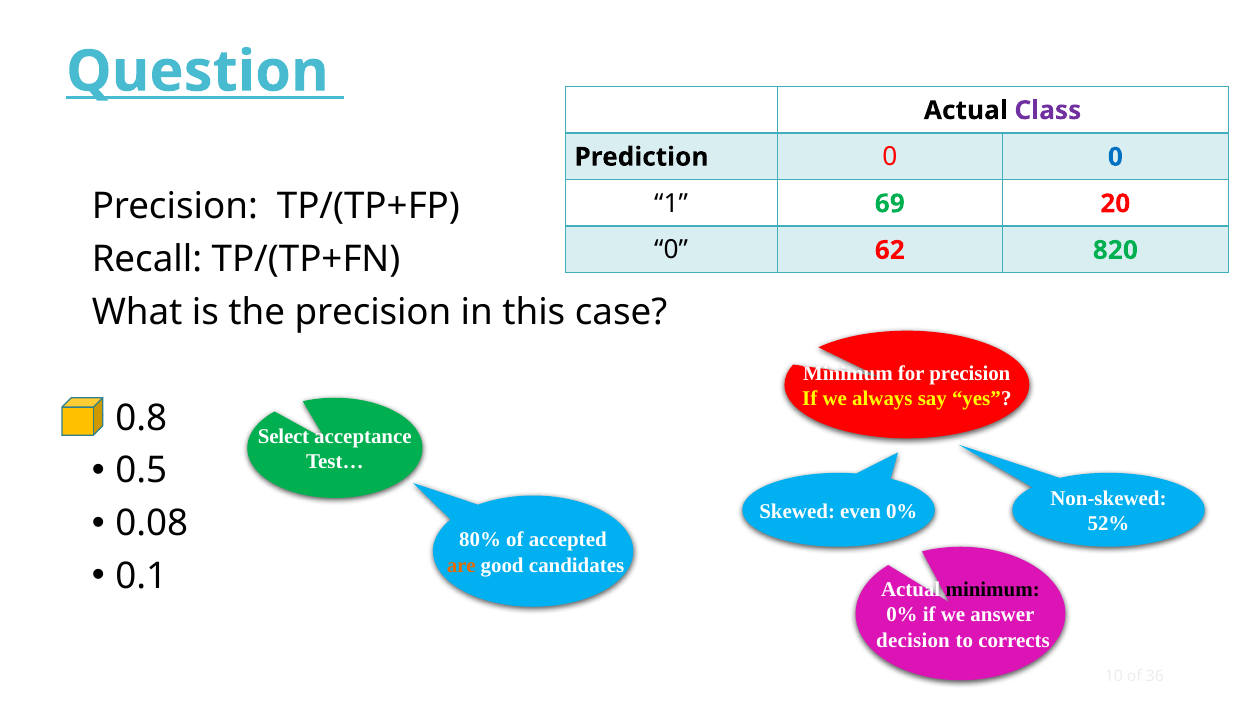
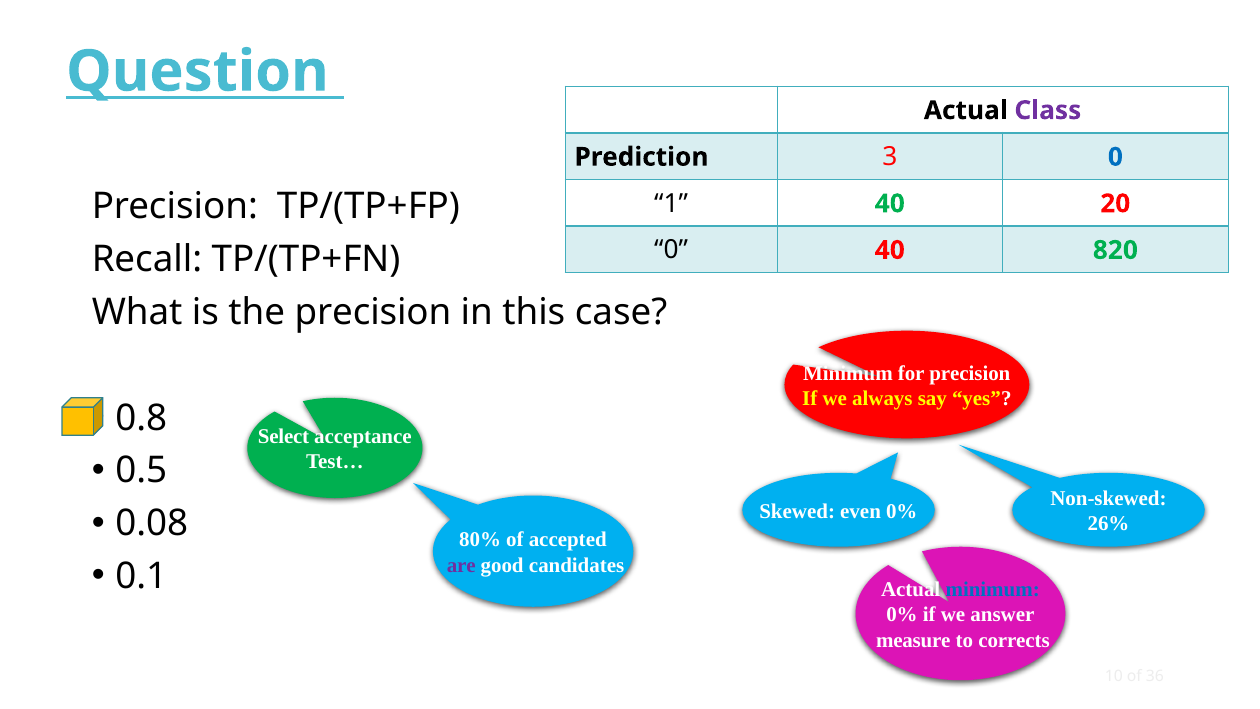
Prediction 0: 0 -> 3 (890, 157)
1 69: 69 -> 40 (890, 204)
0 62: 62 -> 40 (890, 250)
52%: 52% -> 26% (1109, 524)
are colour: orange -> purple (461, 565)
minimum colour: black -> blue (993, 590)
decision: decision -> measure (913, 640)
